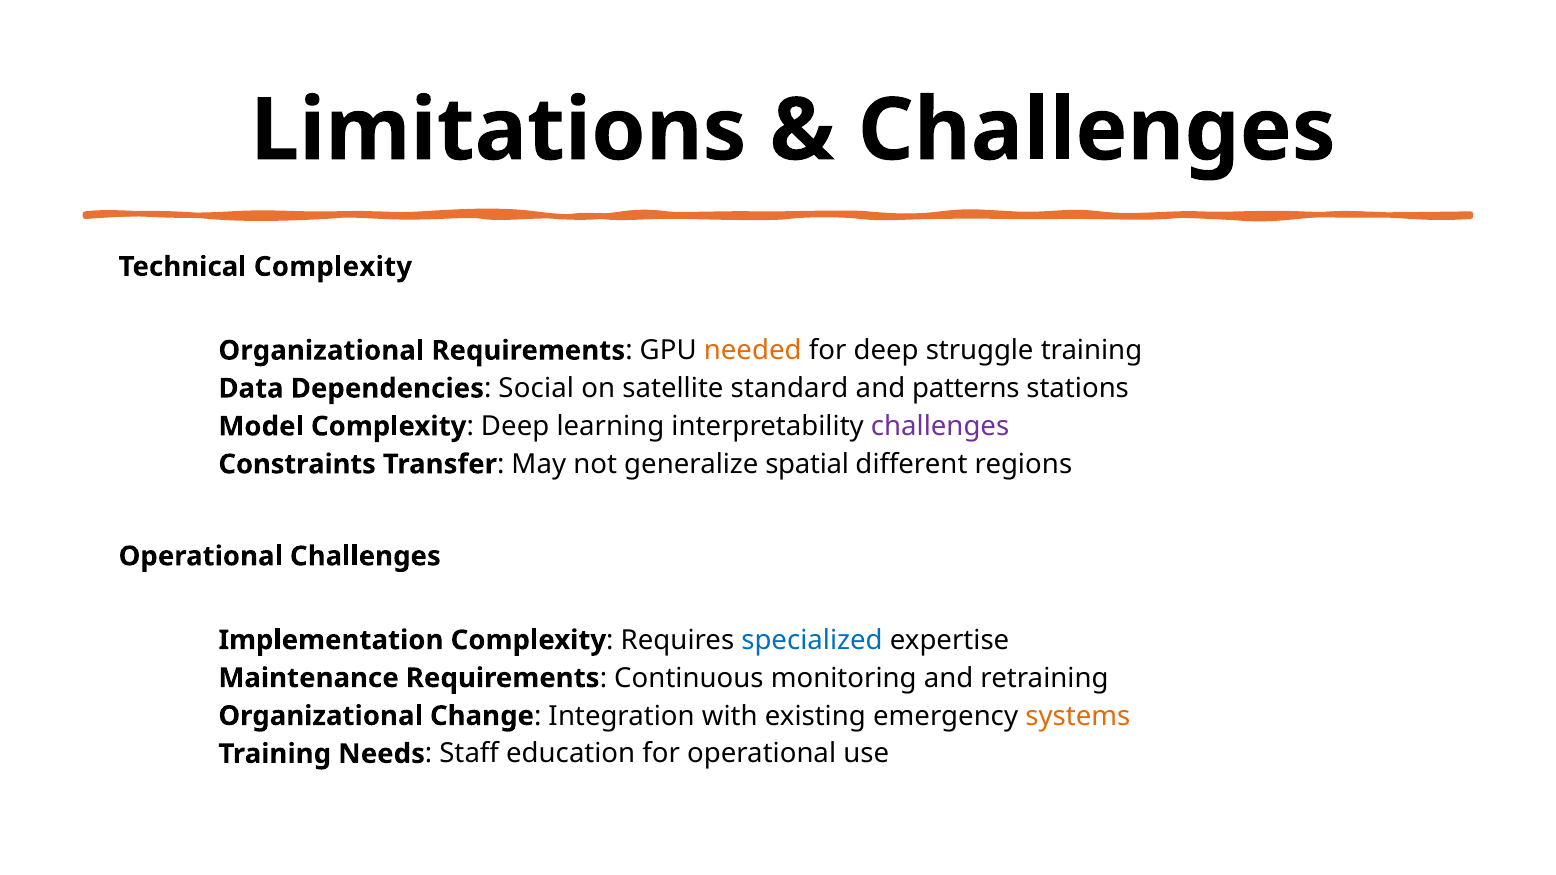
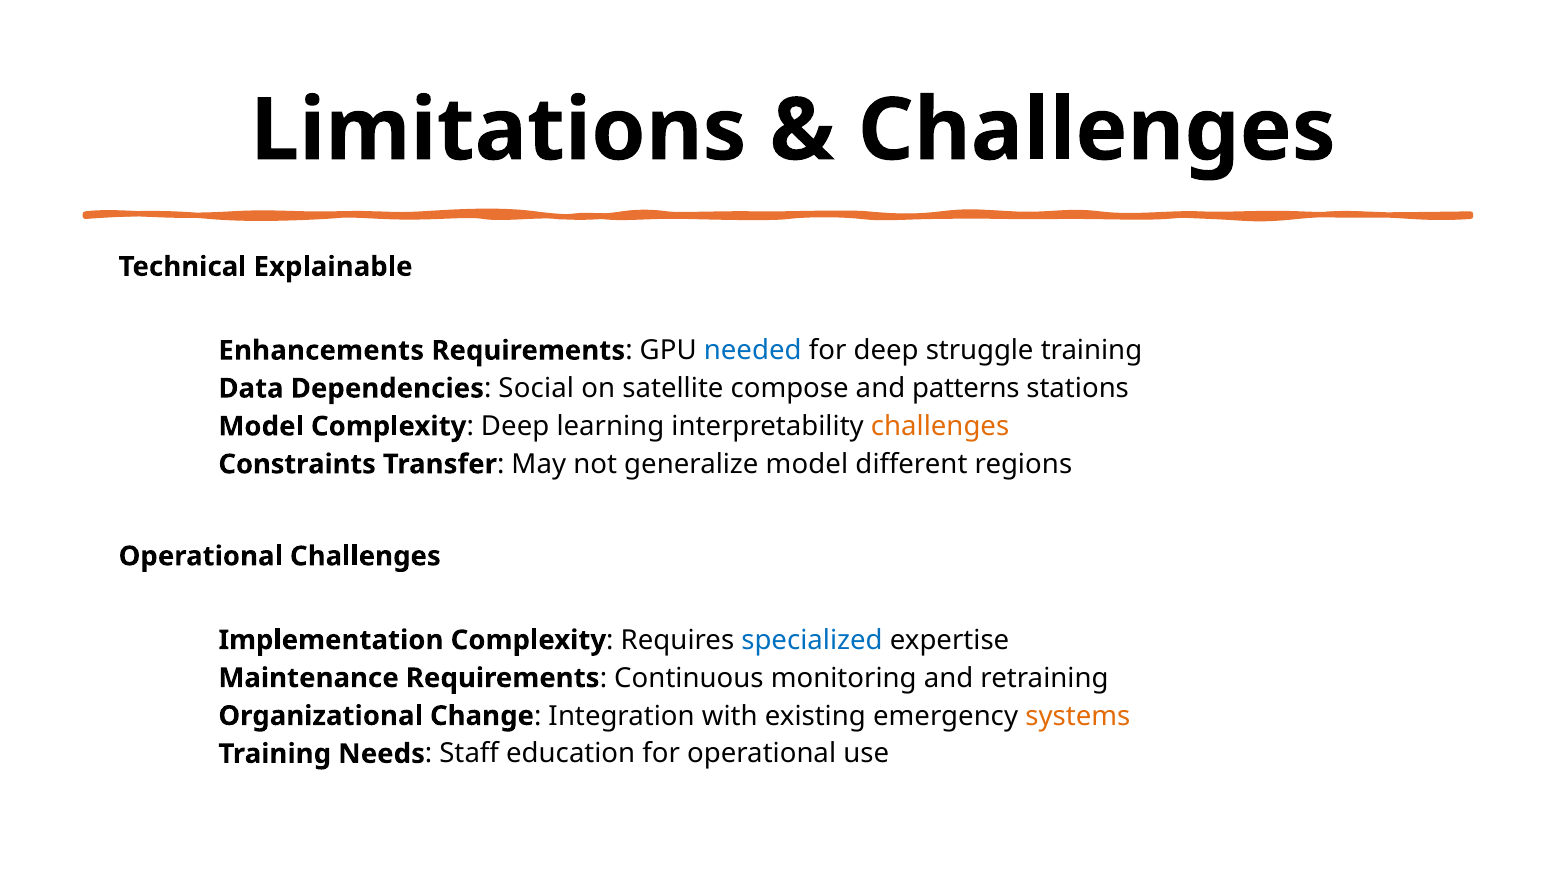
Technical Complexity: Complexity -> Explainable (333, 267)
Organizational: Organizational -> Enhancements (321, 351)
needed colour: orange -> blue (753, 351)
standard: standard -> compose (790, 389)
challenges colour: purple -> orange (940, 427)
generalize spatial: spatial -> model (807, 464)
